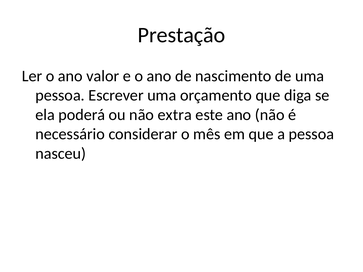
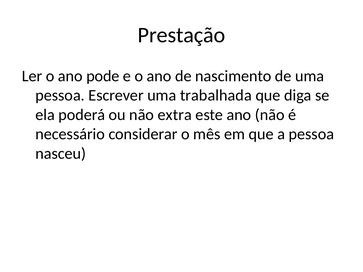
valor: valor -> pode (103, 76)
orçamento: orçamento -> trabalhada (216, 96)
